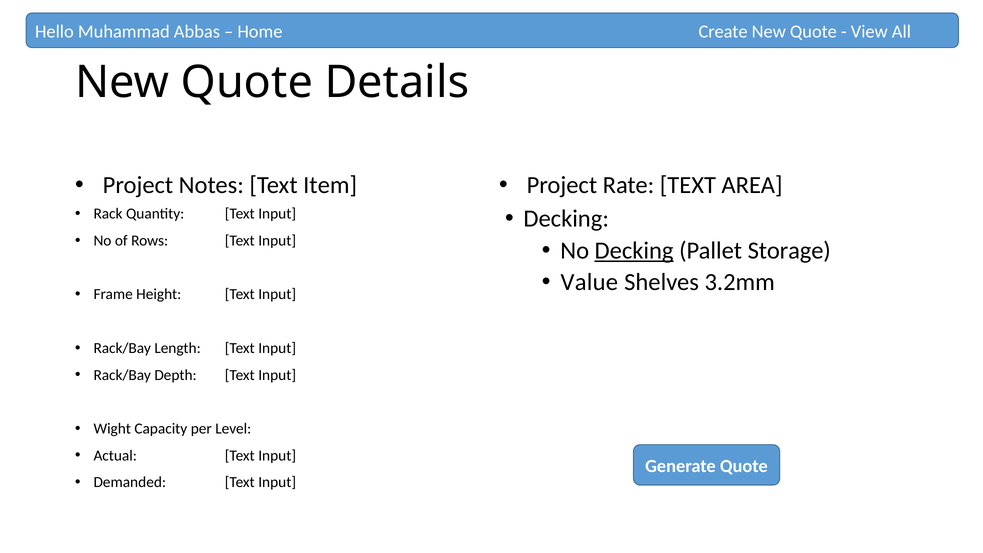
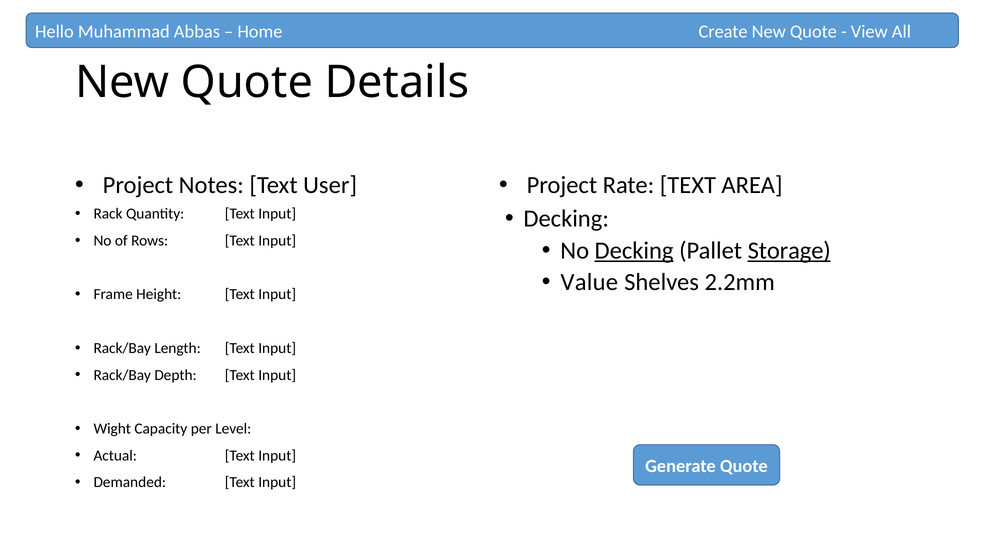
Item: Item -> User (330, 185)
Storage underline: none -> present (789, 250)
3.2mm: 3.2mm -> 2.2mm (740, 282)
